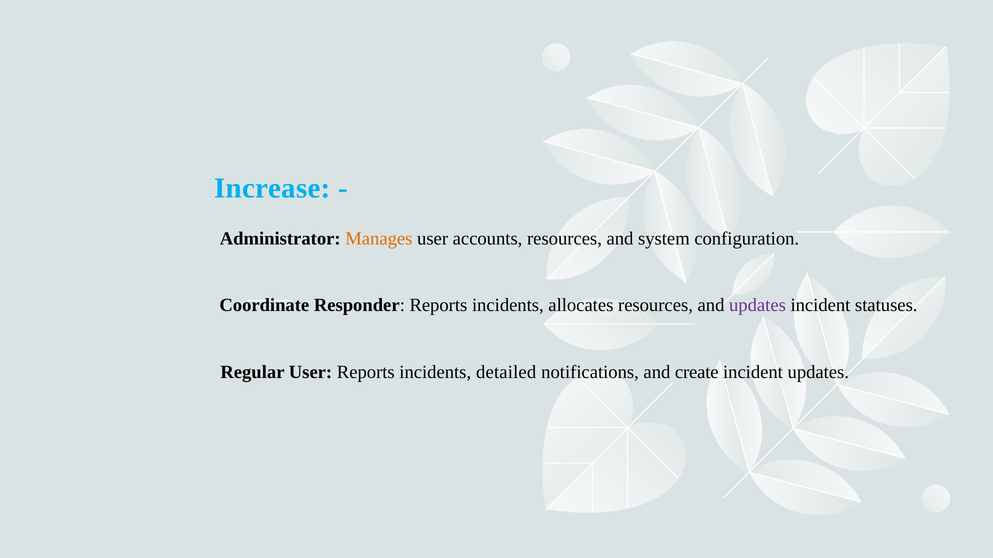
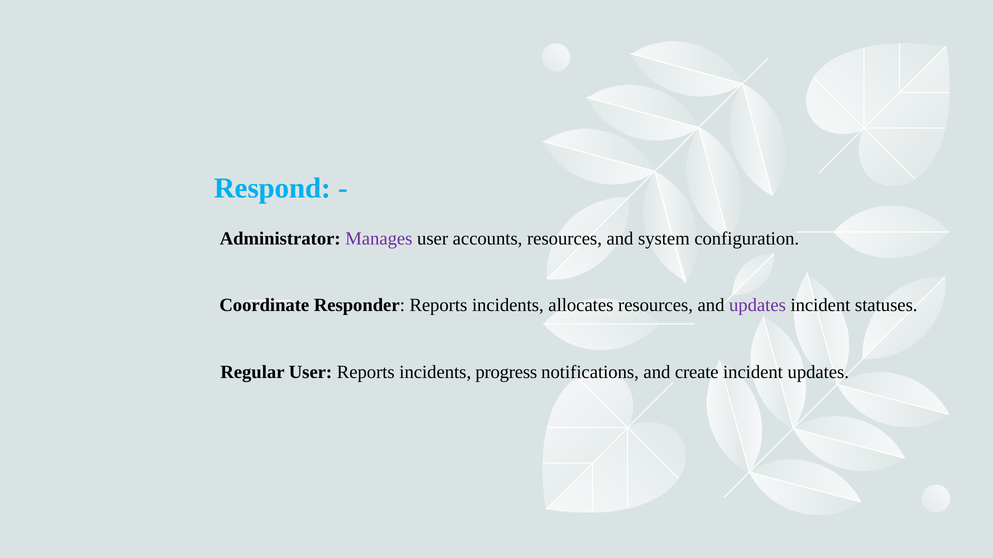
Increase: Increase -> Respond (272, 189)
Manages colour: orange -> purple (379, 239)
detailed: detailed -> progress (506, 372)
